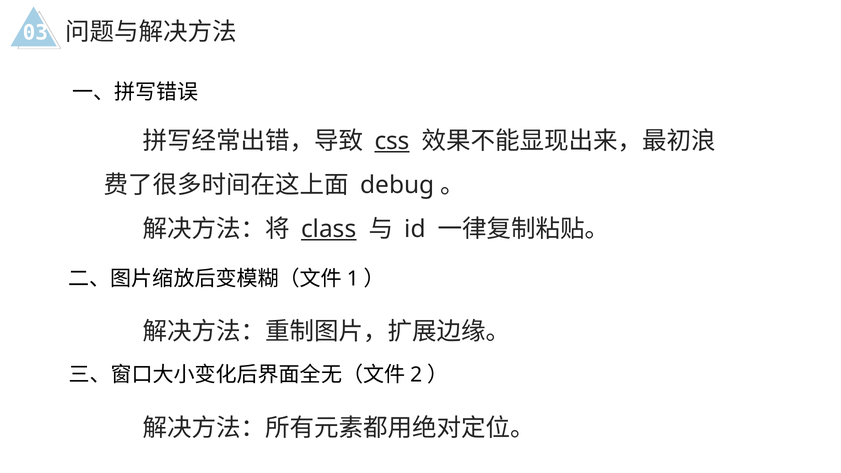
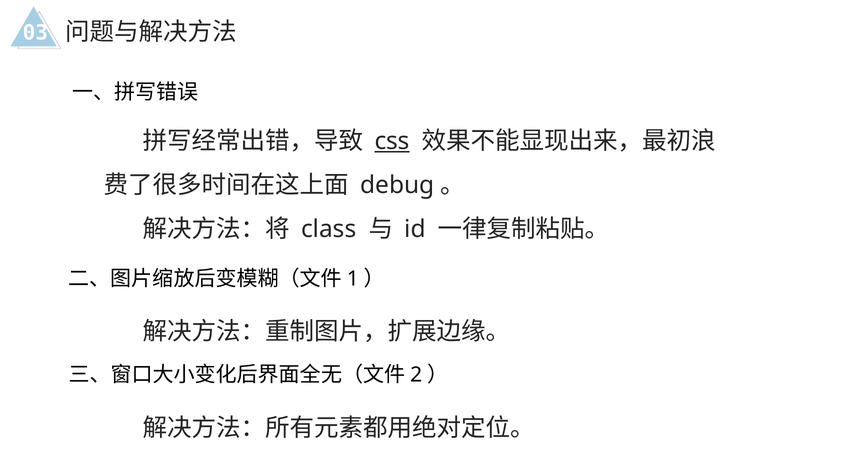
class underline: present -> none (329, 229)
